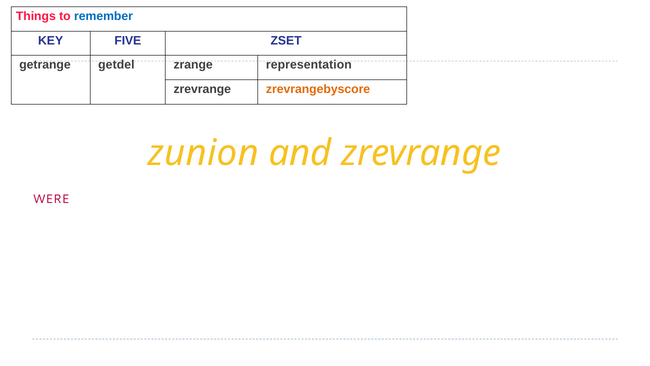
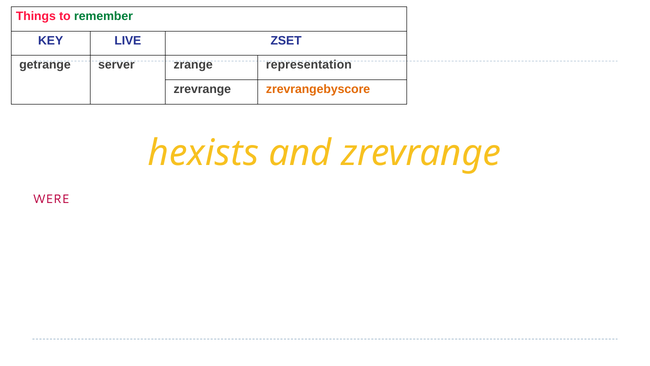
remember colour: blue -> green (103, 16)
FIVE: FIVE -> LIVE (128, 40)
getdel: getdel -> server (116, 65)
zunion: zunion -> hexists (203, 153)
